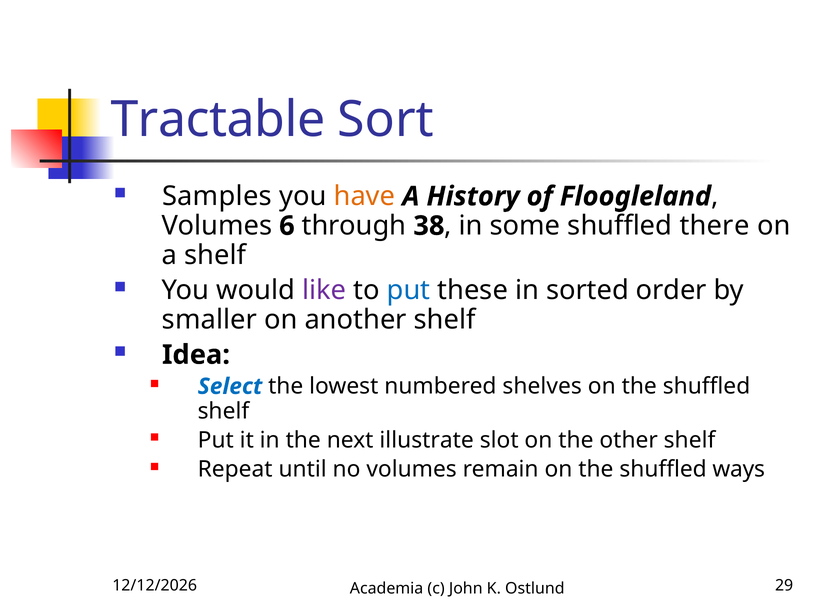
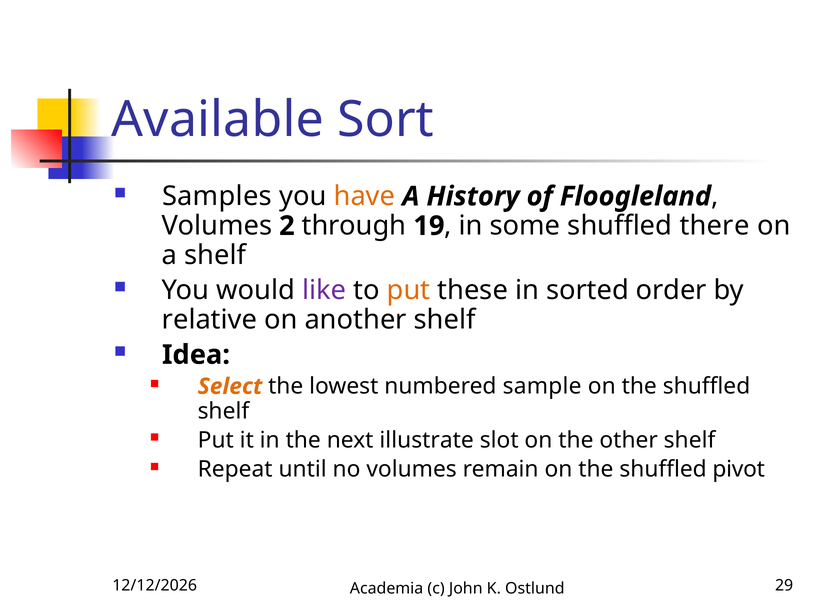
Tractable: Tractable -> Available (218, 119)
6: 6 -> 2 (287, 226)
38: 38 -> 19 (429, 226)
put colour: blue -> orange (409, 290)
smaller: smaller -> relative (209, 319)
Select colour: blue -> orange (230, 386)
shelves: shelves -> sample (542, 386)
ways: ways -> pivot (739, 469)
